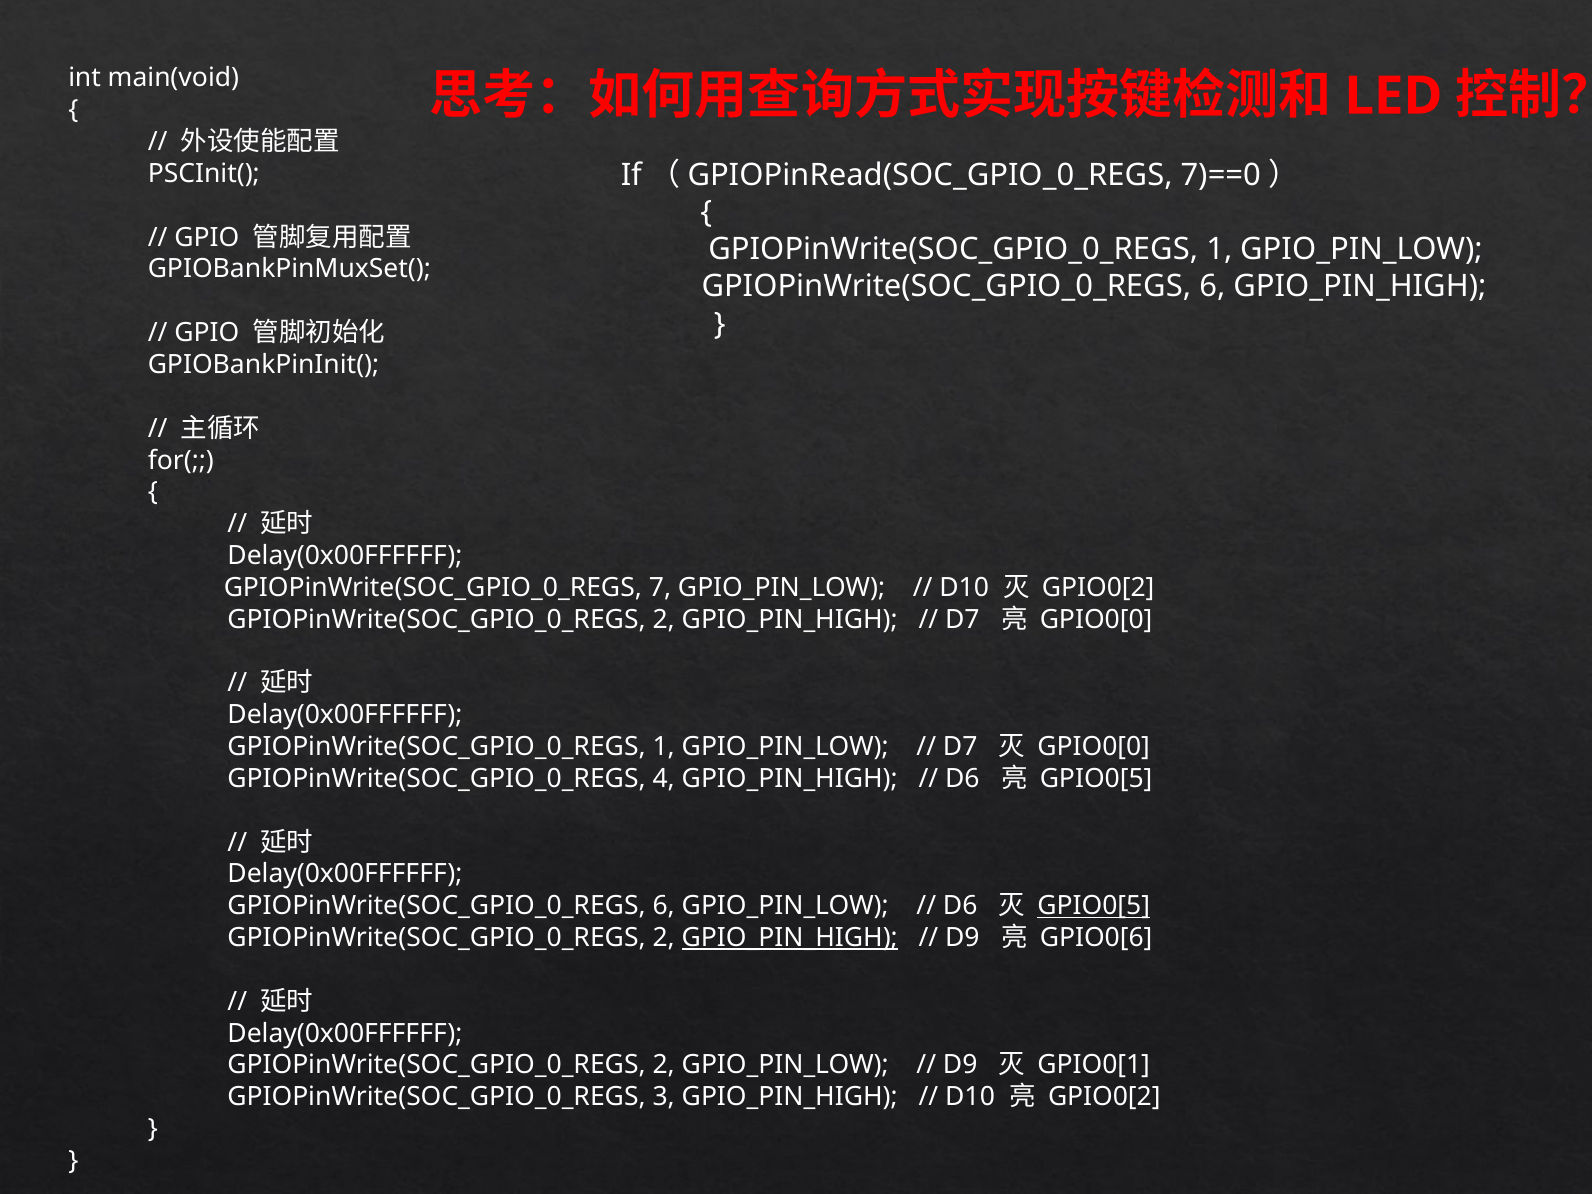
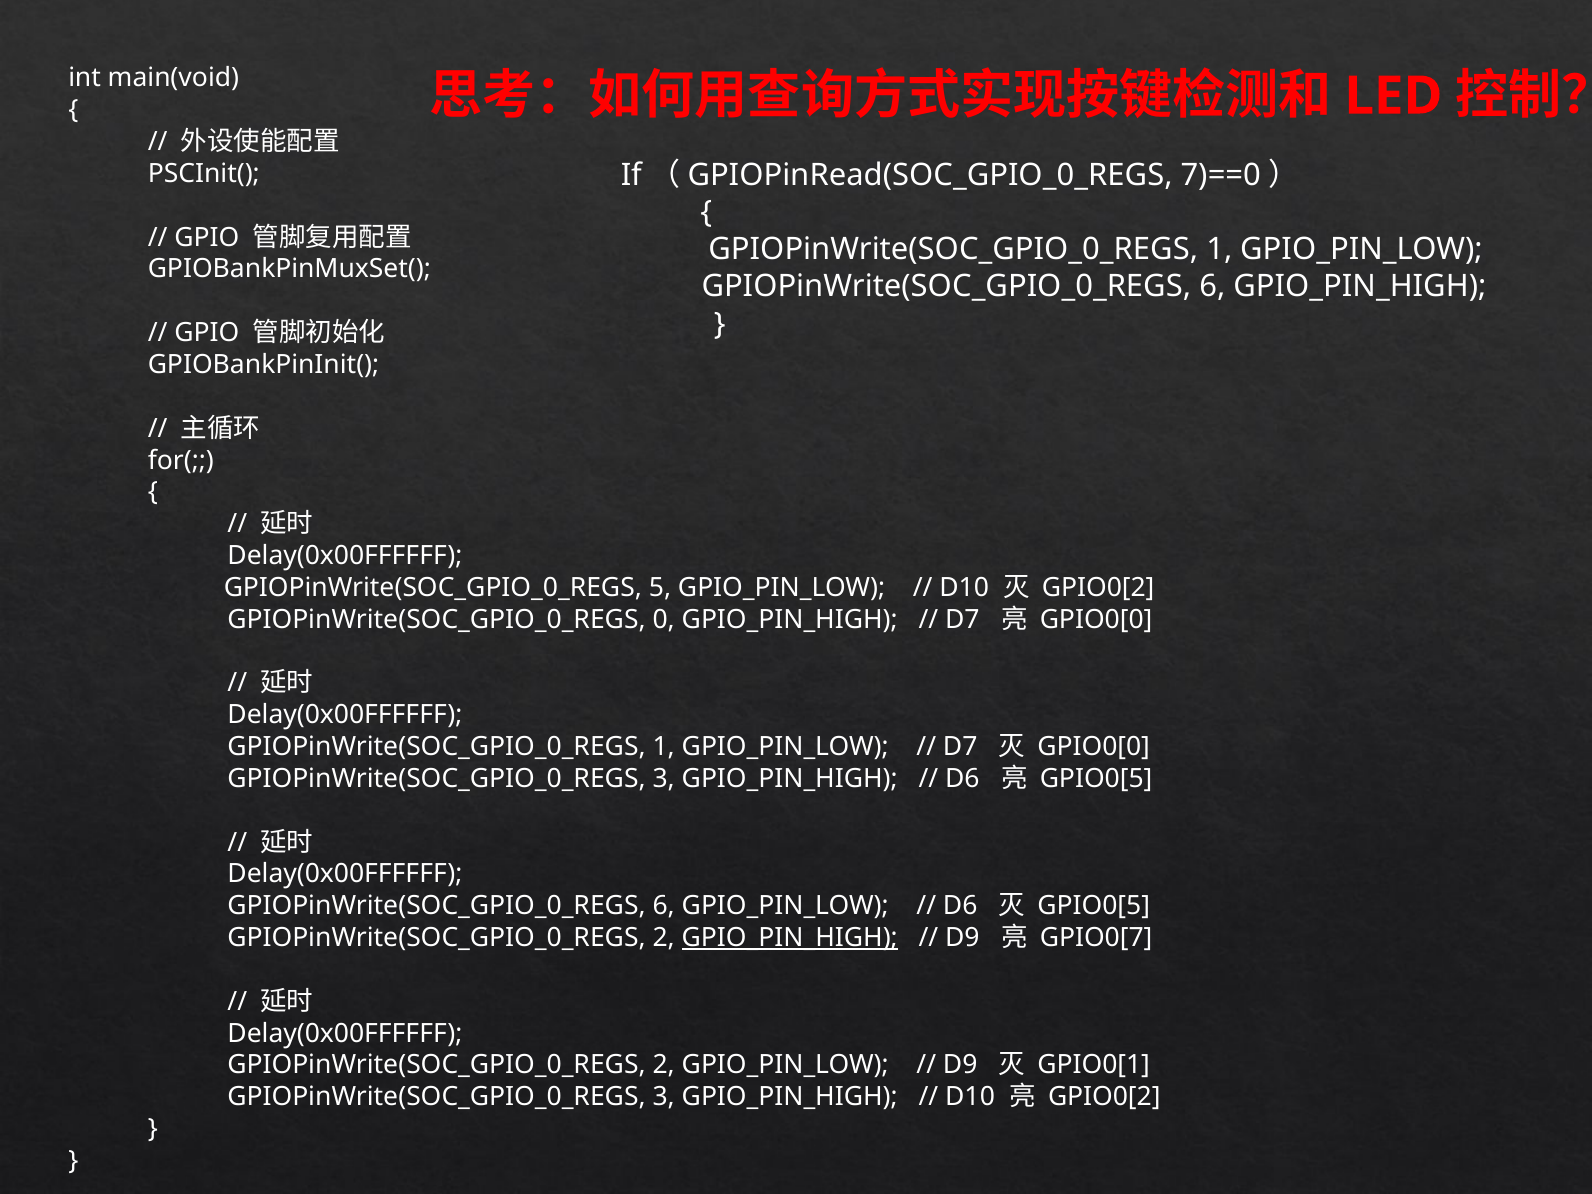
7: 7 -> 5 (660, 588)
2: 2 -> 0 (664, 619)
4: 4 -> 3 (664, 779)
GPIO0[5 underline: present -> none (1094, 906)
GPIO0[6: GPIO0[6 -> GPIO0[7 (1096, 938)
